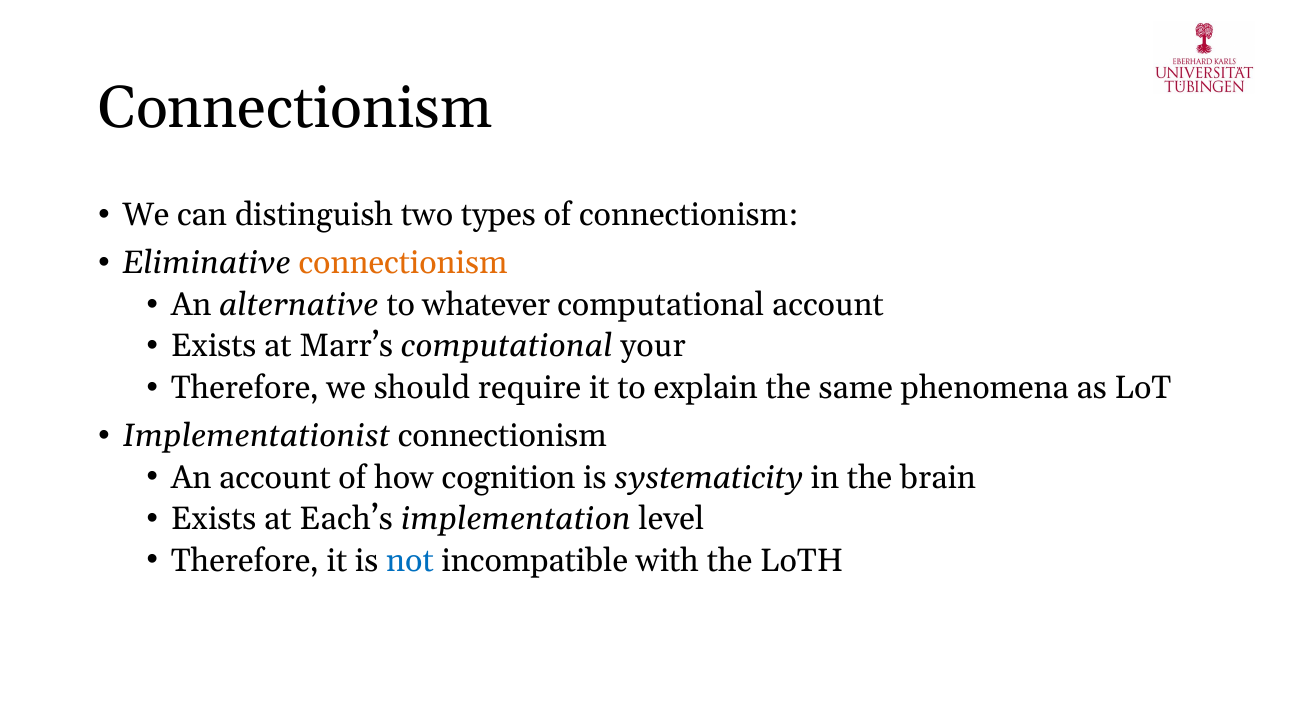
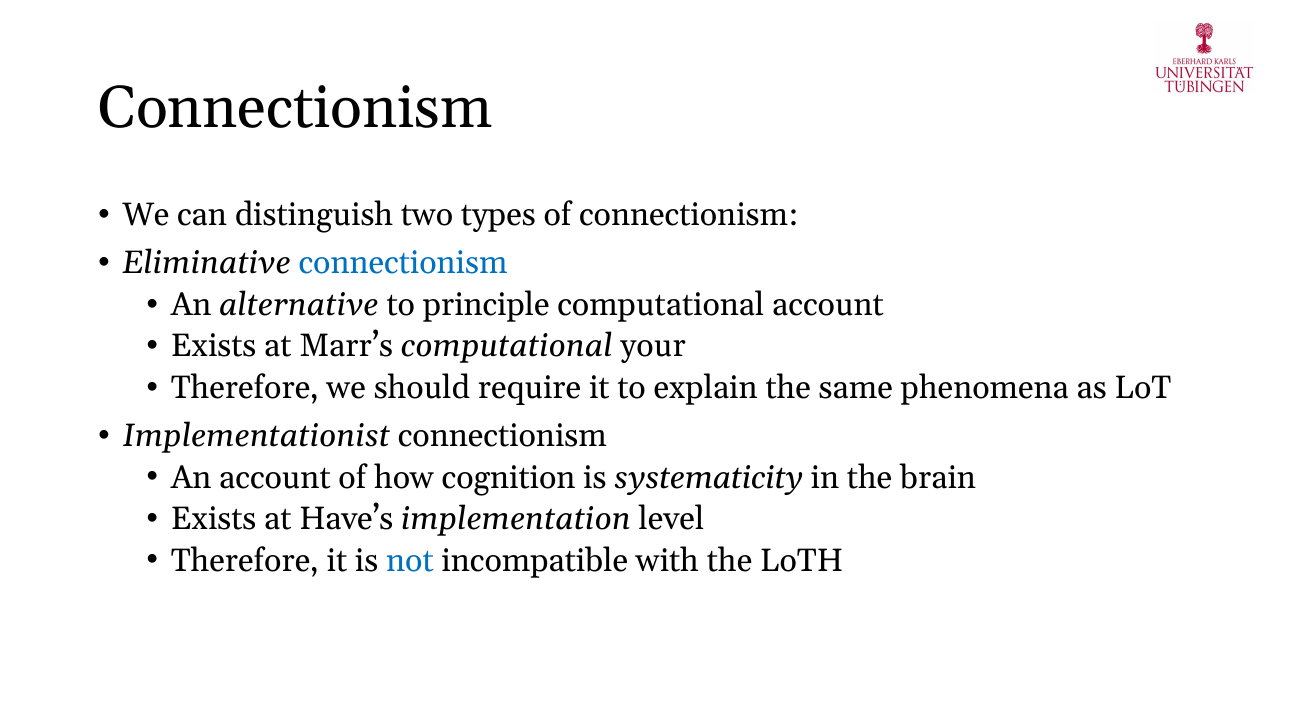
connectionism colour: orange -> blue (403, 263)
whatever: whatever -> principle (486, 305)
Each’s: Each’s -> Have’s (346, 519)
